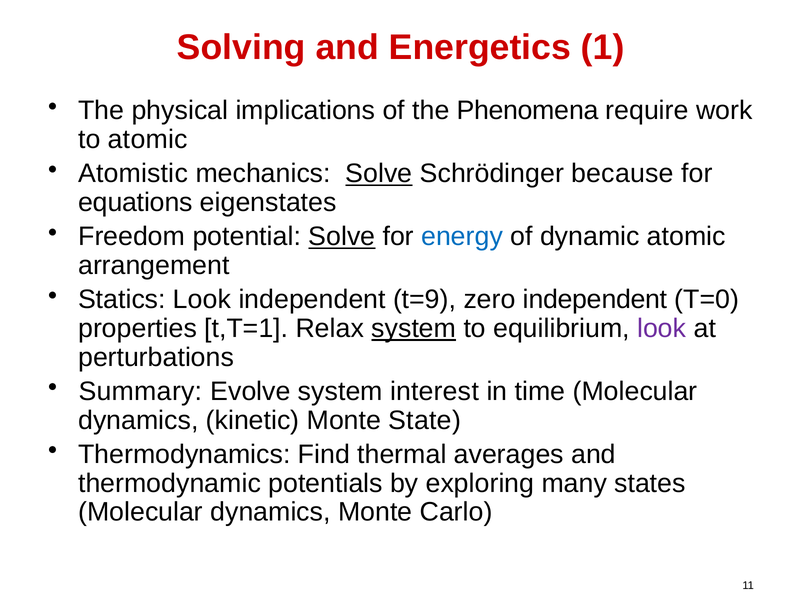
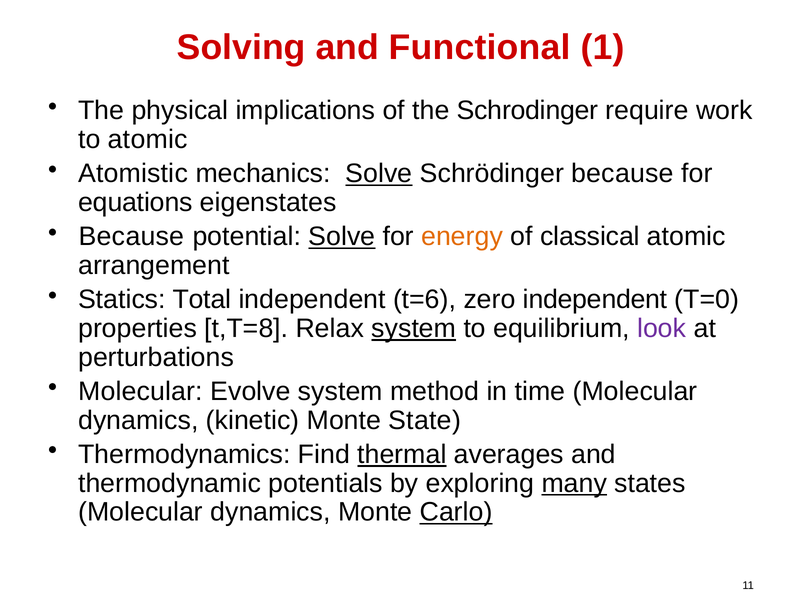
Energetics: Energetics -> Functional (480, 47)
Phenomena: Phenomena -> Schrodinger (528, 111)
Freedom: Freedom -> Because (132, 237)
energy colour: blue -> orange (462, 237)
dynamic: dynamic -> classical (590, 237)
Statics Look: Look -> Total (202, 300)
t=9: t=9 -> t=6 (425, 300)
t,T=1: t,T=1 -> t,T=8 (246, 329)
Summary: Summary -> Molecular (140, 392)
interest: interest -> method (435, 392)
thermal underline: none -> present (402, 455)
many underline: none -> present (574, 484)
Carlo underline: none -> present (456, 513)
